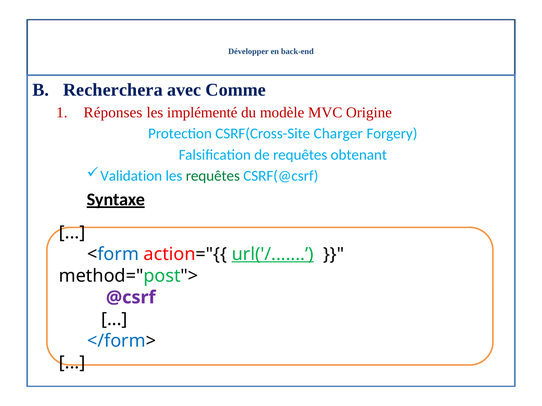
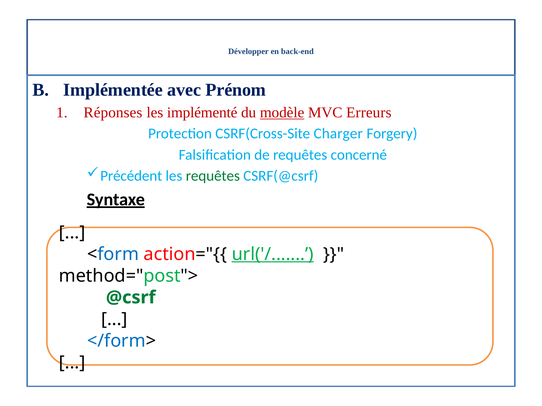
Recherchera: Recherchera -> Implémentée (113, 90)
Comme: Comme -> Prénom (236, 90)
modèle underline: none -> present (282, 113)
Origine: Origine -> Erreurs (369, 113)
obtenant: obtenant -> concerné (359, 155)
Validation: Validation -> Précédent (131, 176)
@csrf colour: purple -> green (131, 298)
